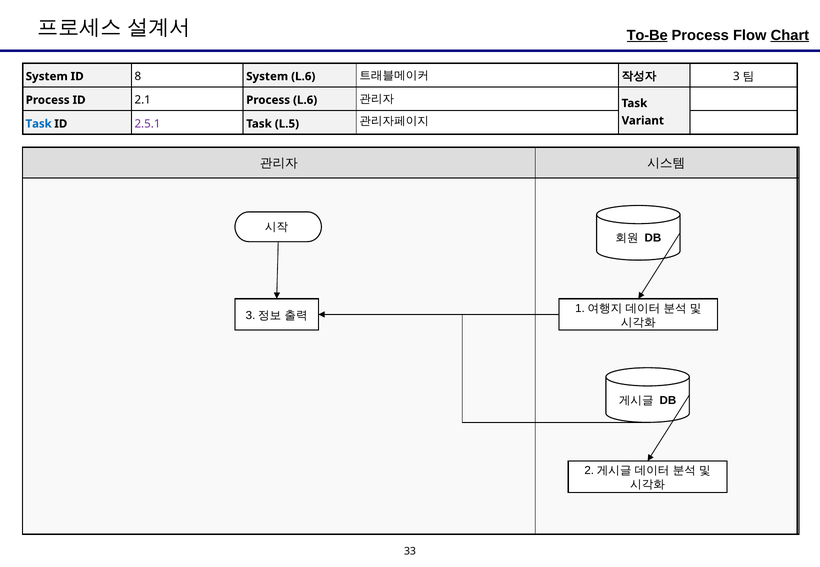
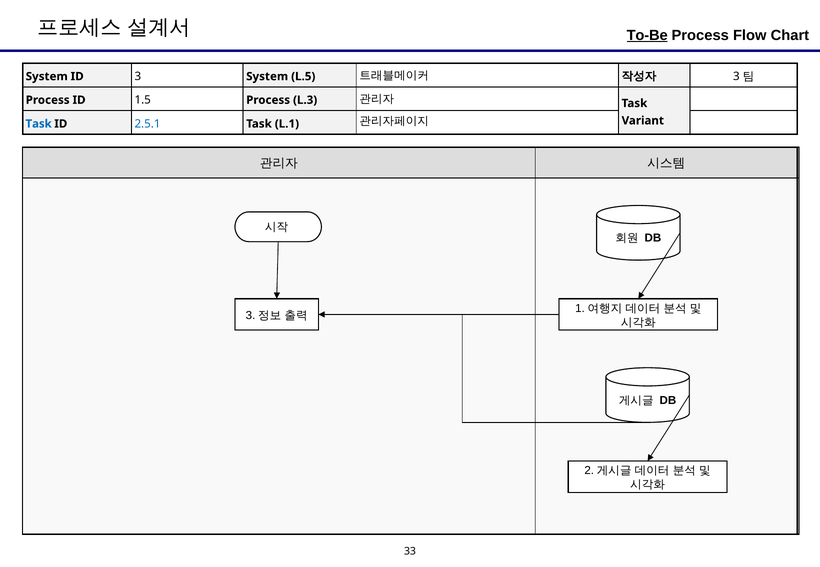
Chart underline: present -> none (790, 35)
ID 8: 8 -> 3 (138, 77)
System L.6: L.6 -> L.5 (303, 77)
2.1: 2.1 -> 1.5 (143, 100)
Process L.6: L.6 -> L.3 (305, 100)
2.5.1 colour: purple -> blue (148, 124)
L.5: L.5 -> L.1 (287, 124)
